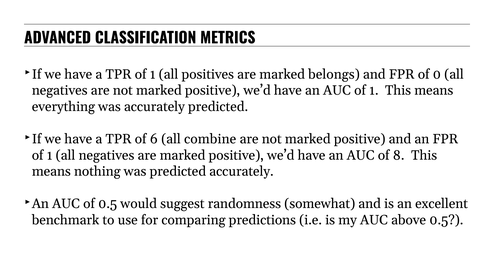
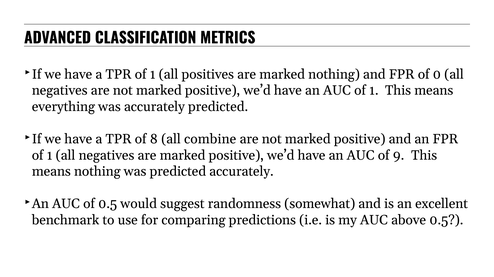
marked belongs: belongs -> nothing (334, 74)
6: 6 -> 8 (154, 139)
8: 8 -> 9 (399, 155)
